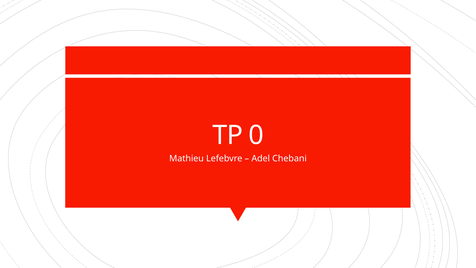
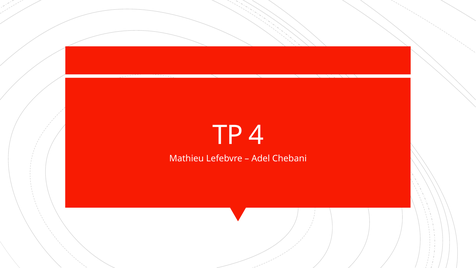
0: 0 -> 4 (256, 135)
